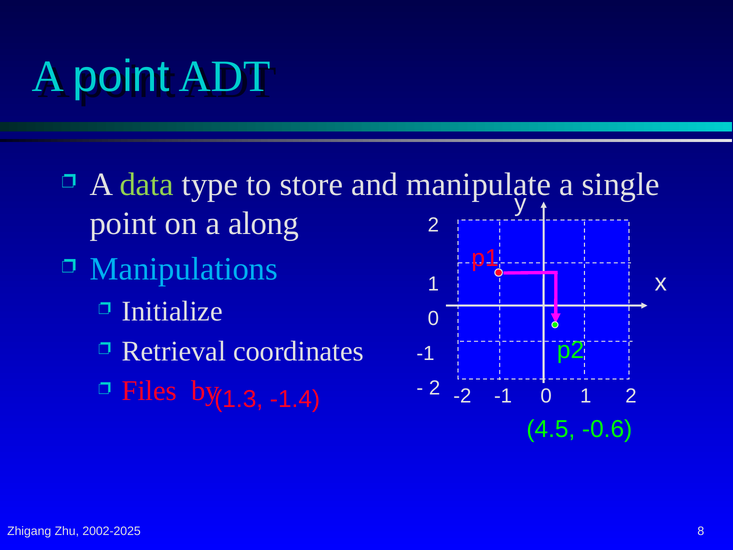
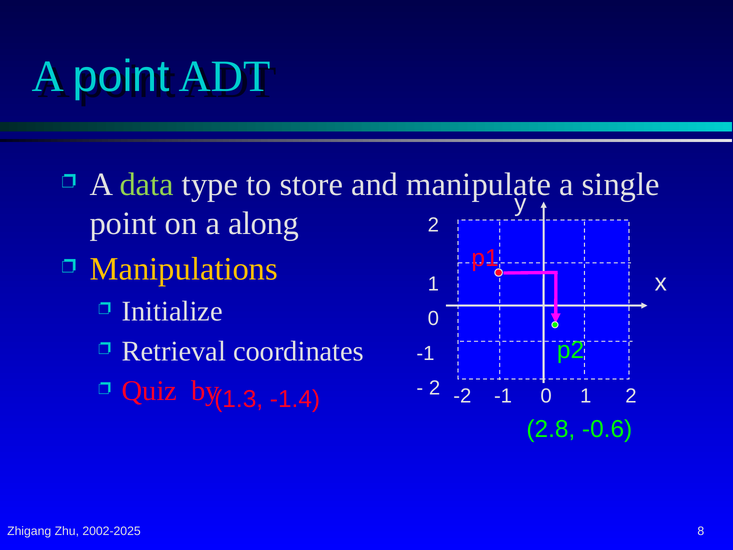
Manipulations colour: light blue -> yellow (184, 269)
Files: Files -> Quiz (149, 391)
4.5: 4.5 -> 2.8 (551, 429)
